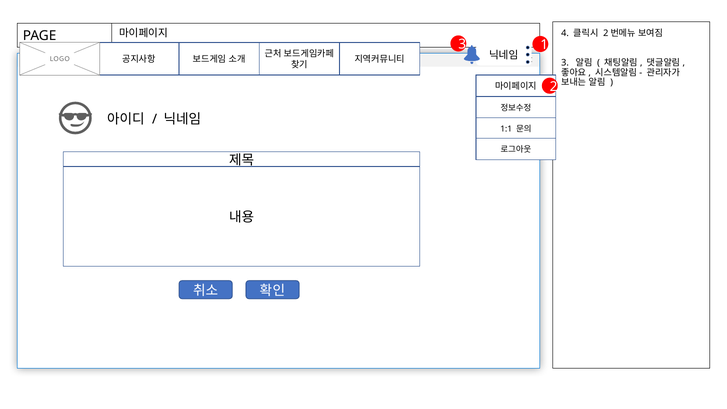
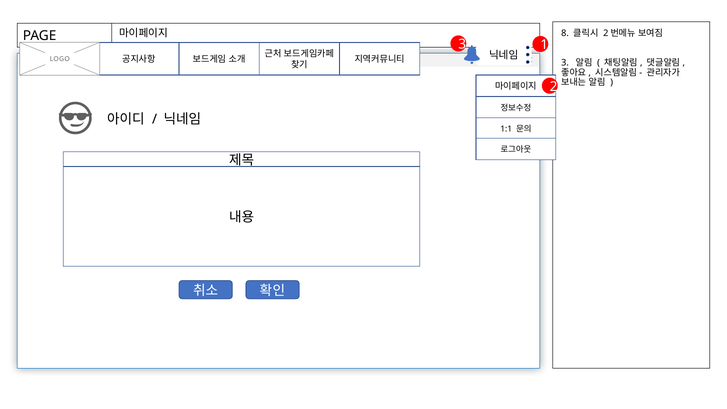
4: 4 -> 8 (565, 33)
